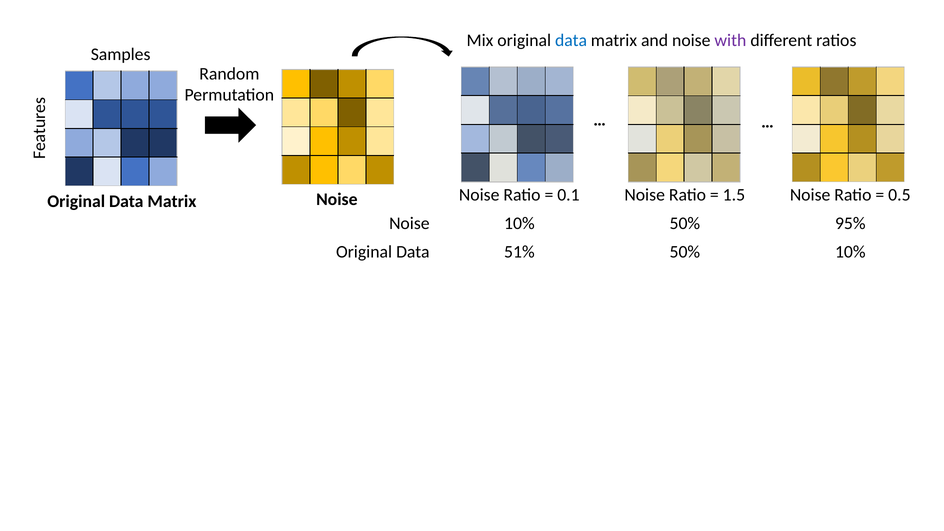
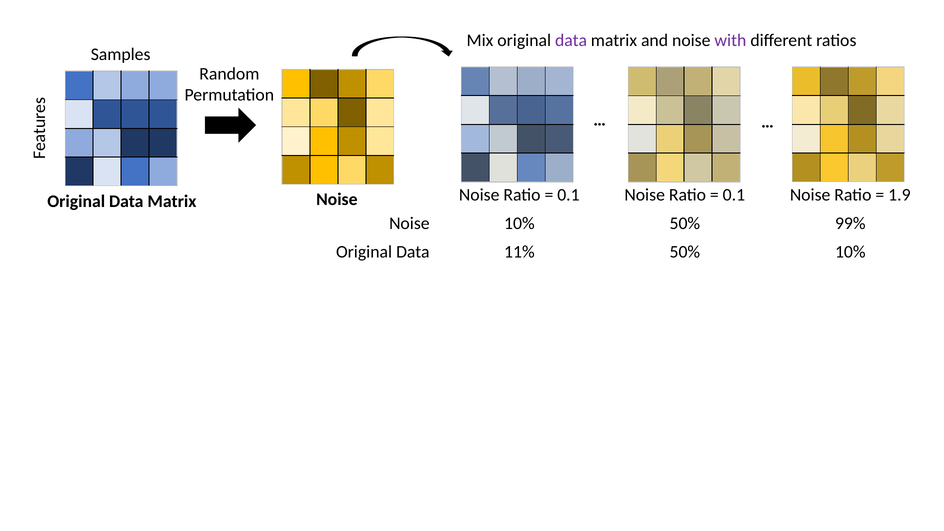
data colour: blue -> purple (571, 41)
1.5: 1.5 -> 0.1 (734, 195)
0.5: 0.5 -> 1.9 (899, 195)
95%: 95% -> 99% (850, 223)
51%: 51% -> 11% (519, 252)
